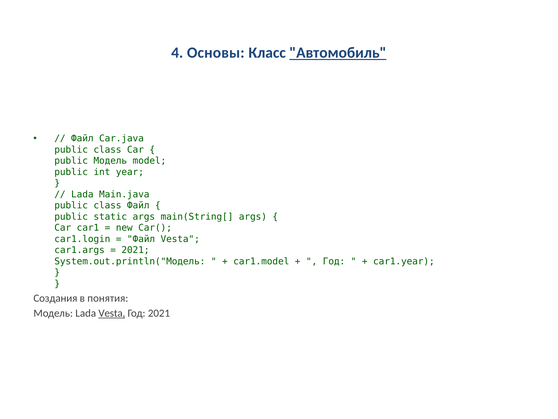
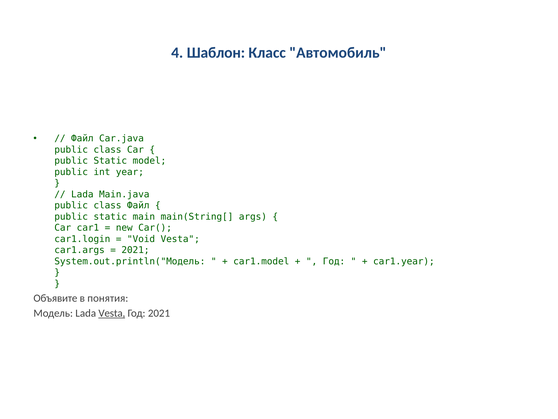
Основы: Основы -> Шаблон (216, 53)
Автомобиль underline: present -> none (338, 53)
Модель: Модель -> Static (110, 161)
static args: args -> main (144, 216)
Файл: Файл -> Void (141, 239)
Создания: Создания -> Объявите (55, 298)
